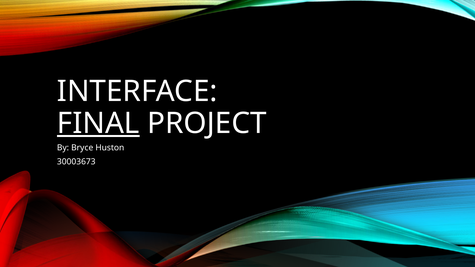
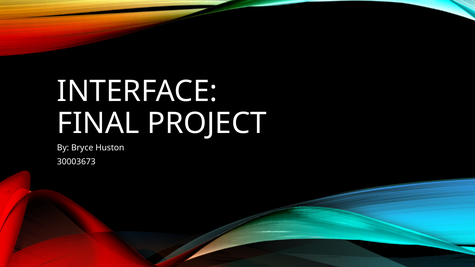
FINAL underline: present -> none (98, 123)
